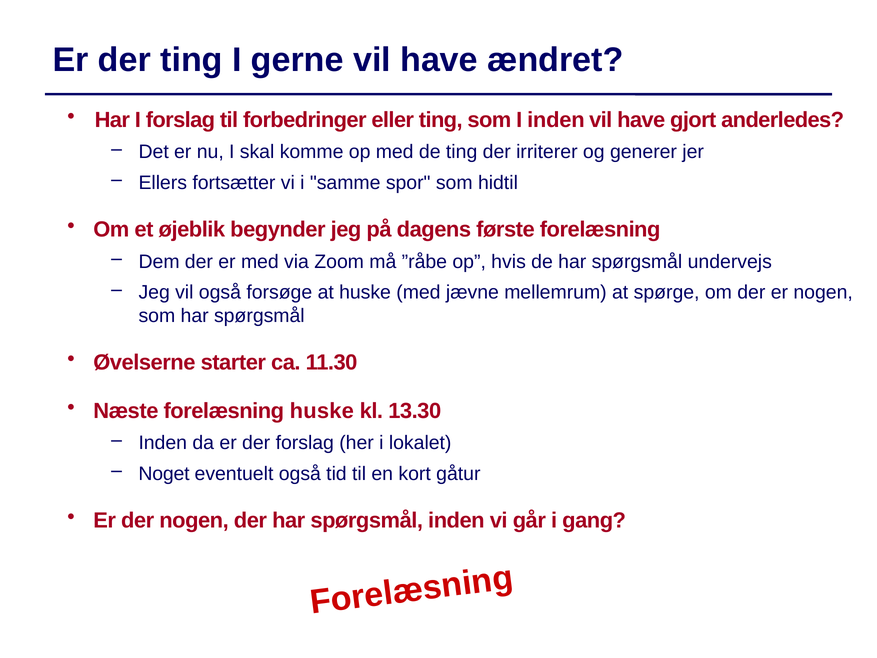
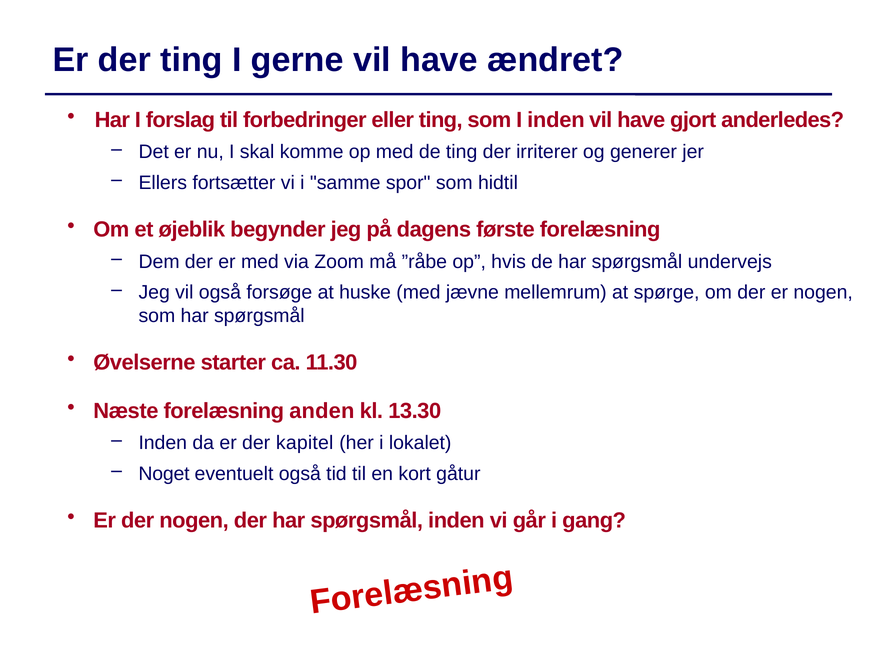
forelæsning huske: huske -> anden (322, 411)
der forslag: forslag -> kapitel (305, 443)
